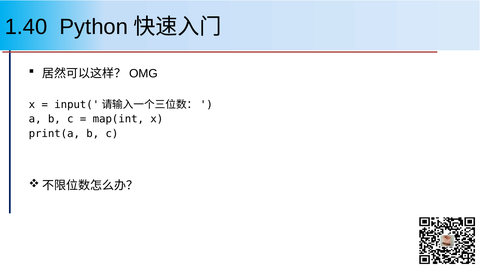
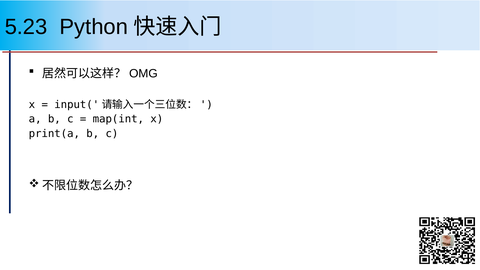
1.40: 1.40 -> 5.23 (26, 27)
